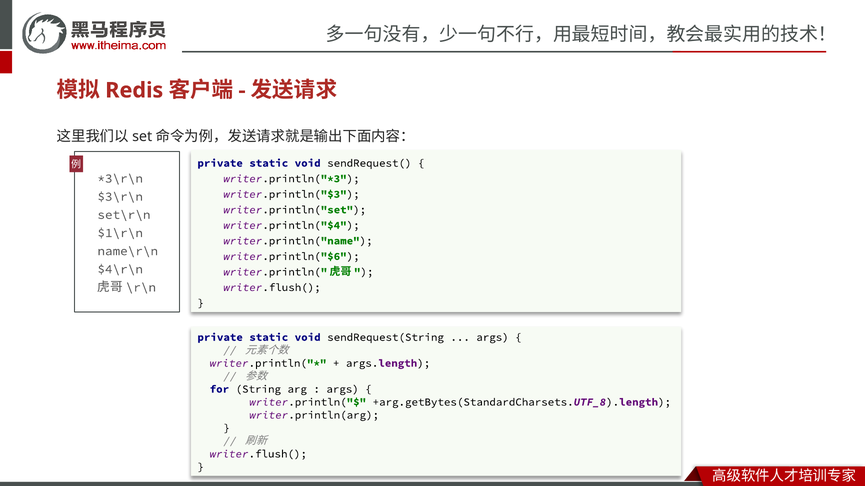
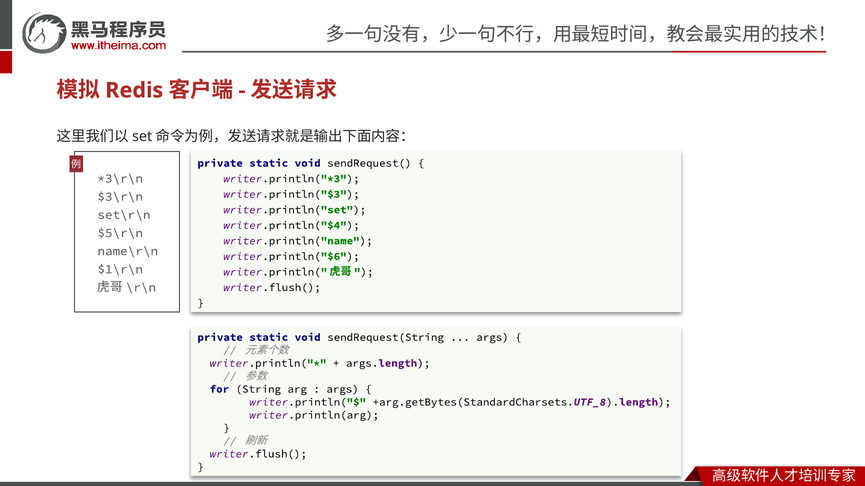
$1\r\n: $1\r\n -> $5\r\n (120, 233)
$4\r\n: $4\r\n -> $1\r\n (120, 269)
